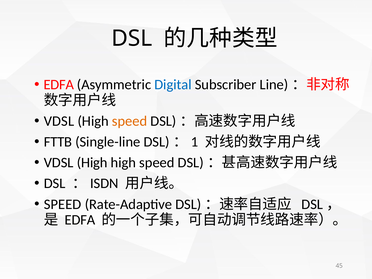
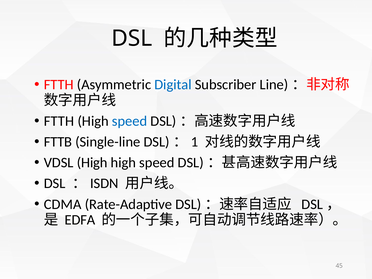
EDFA: EDFA -> FTTH (59, 85)
VDSL: VDSL -> FTTH (59, 121)
speed colour: orange -> blue (130, 121)
SPEED: SPEED -> CDMA (63, 204)
